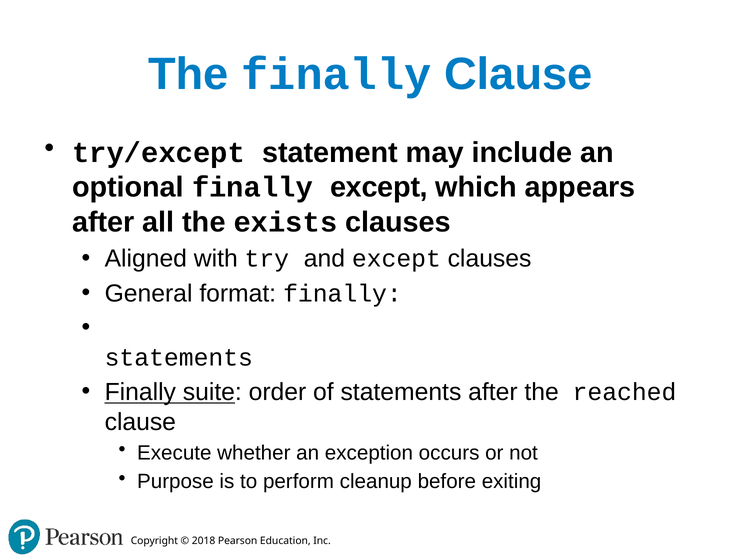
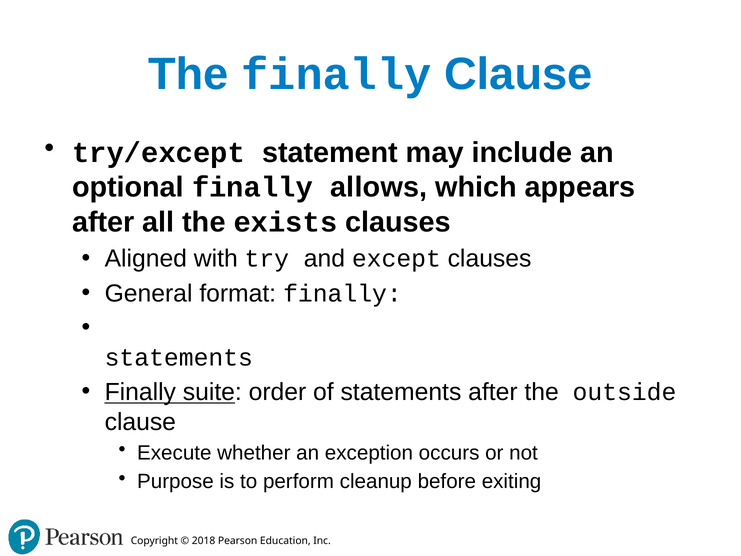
finally except: except -> allows (379, 187)
reached: reached -> outside (625, 392)
